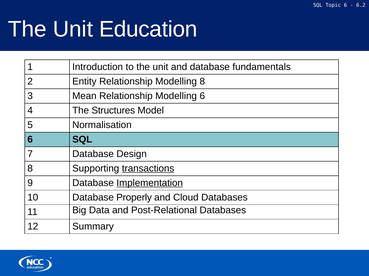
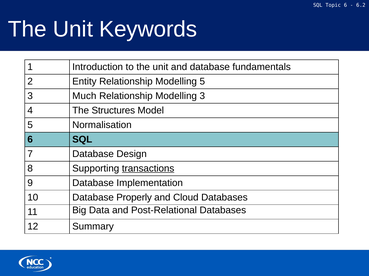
Education: Education -> Keywords (148, 29)
Modelling 8: 8 -> 5 (202, 82)
Mean: Mean -> Much (84, 96)
Modelling 6: 6 -> 3 (202, 96)
Implementation underline: present -> none (150, 183)
